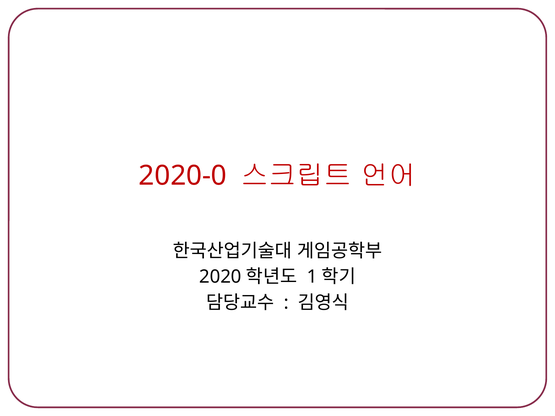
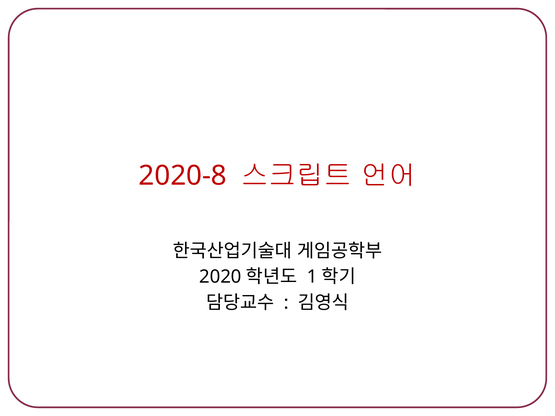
2020-0: 2020-0 -> 2020-8 (183, 176)
